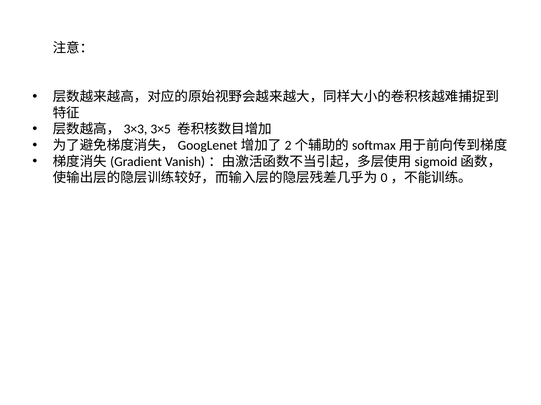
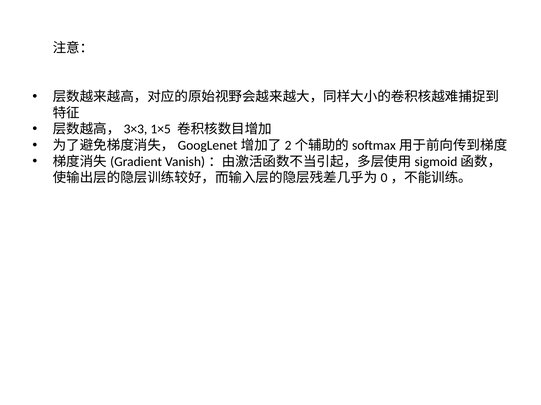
3×5: 3×5 -> 1×5 (161, 129)
